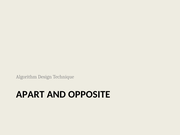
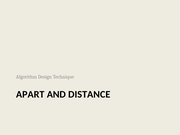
OPPOSITE: OPPOSITE -> DISTANCE (89, 94)
